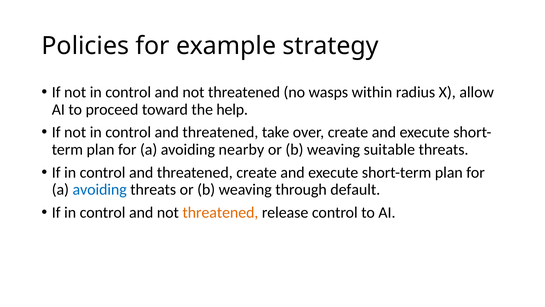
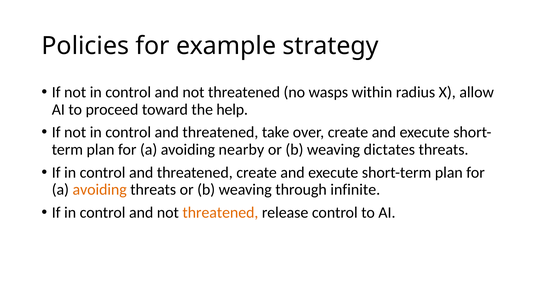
suitable: suitable -> dictates (389, 149)
avoiding colour: blue -> orange (100, 189)
default: default -> infinite (355, 189)
